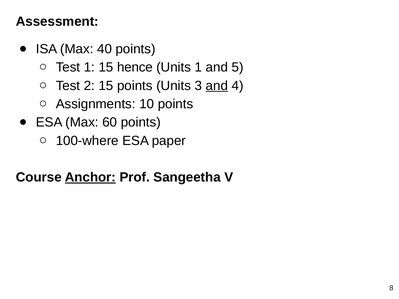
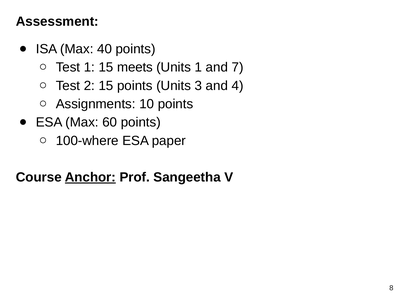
hence: hence -> meets (135, 67)
5: 5 -> 7 (238, 67)
and underline: present -> none (217, 86)
